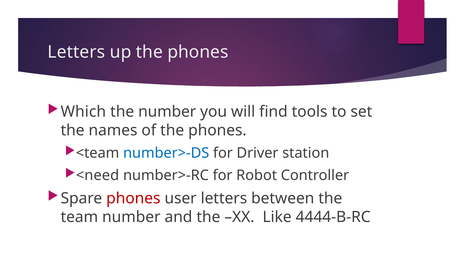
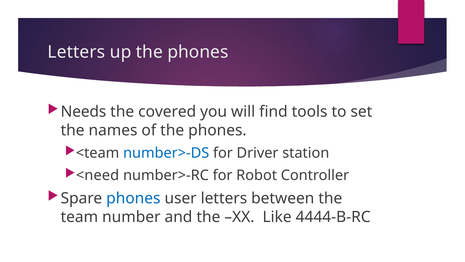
Which: Which -> Needs (83, 111)
the number: number -> covered (167, 111)
phones colour: red -> blue (133, 198)
